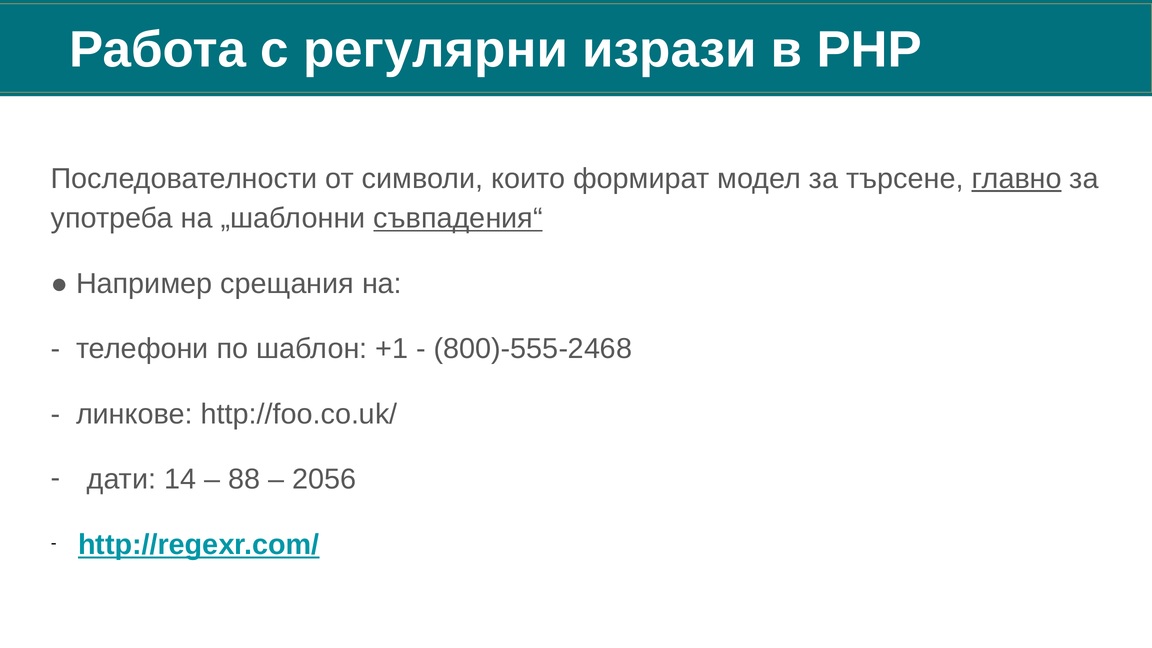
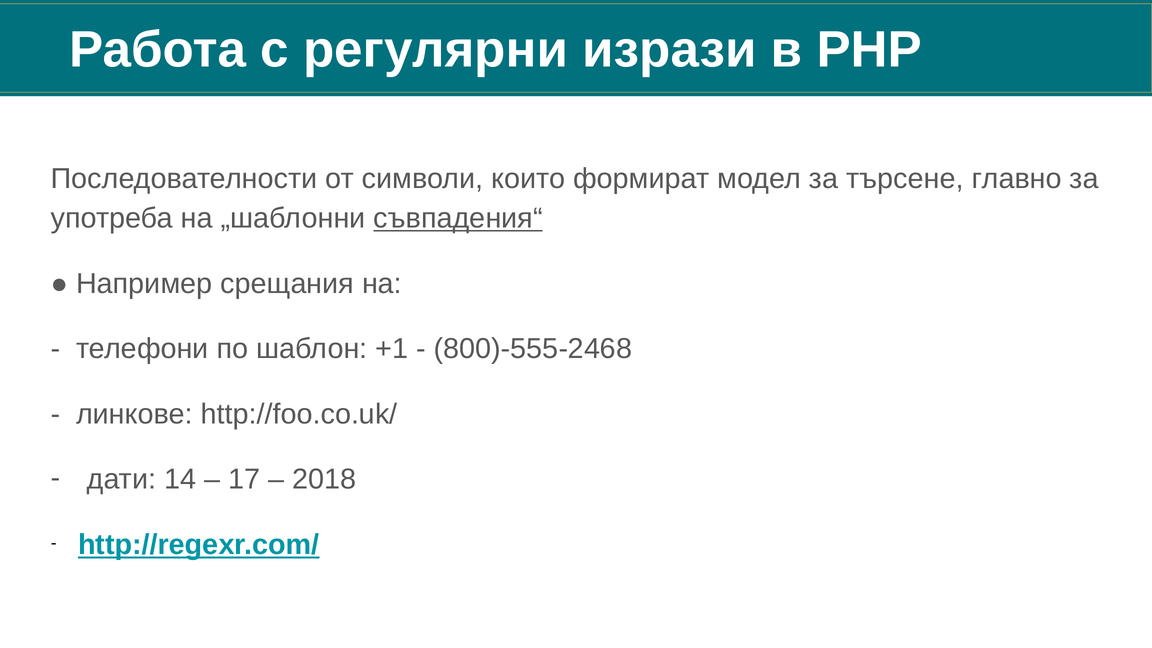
главно underline: present -> none (1017, 179)
88: 88 -> 17 (244, 480)
2056: 2056 -> 2018 (324, 480)
